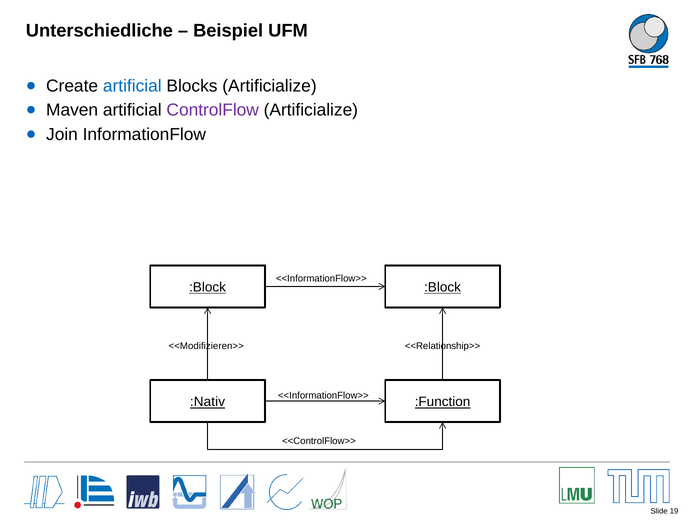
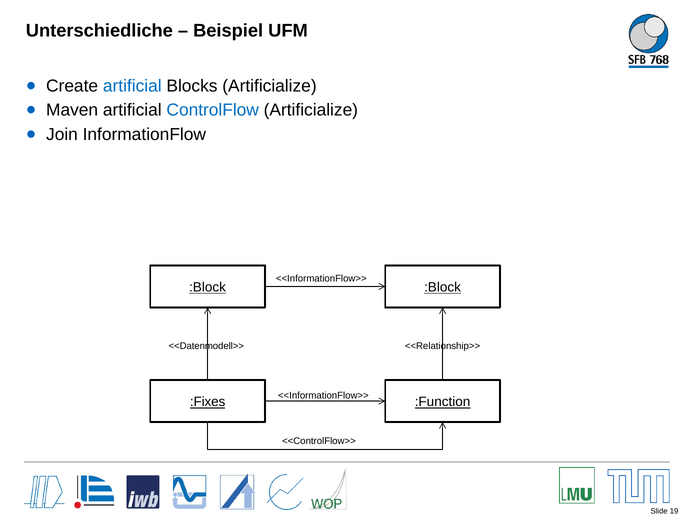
ControlFlow colour: purple -> blue (213, 110)
<<Modifizieren>>: <<Modifizieren>> -> <<Datenmodell>> (206, 347)
:Nativ: :Nativ -> :Fixes (208, 402)
